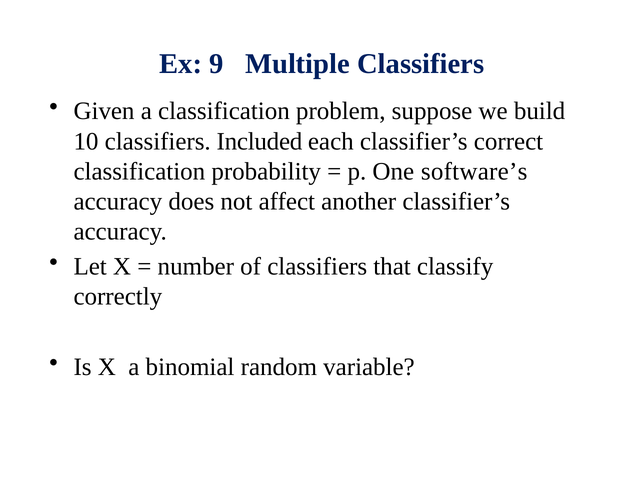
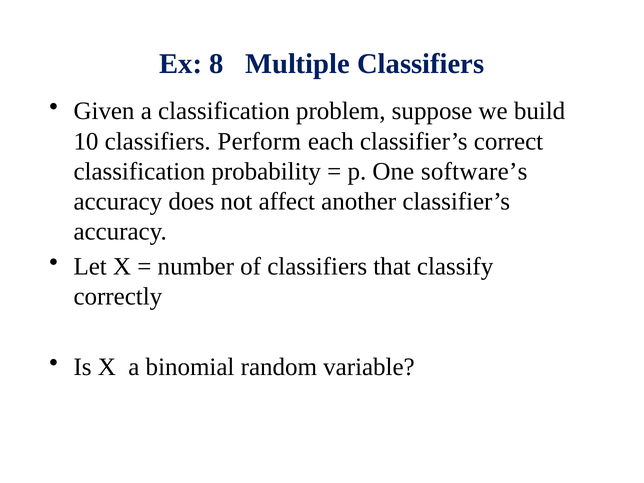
9: 9 -> 8 (216, 64)
Included: Included -> Perform (259, 141)
